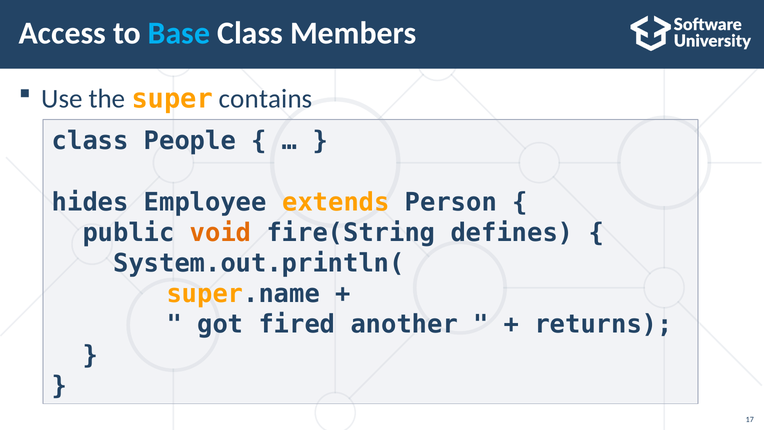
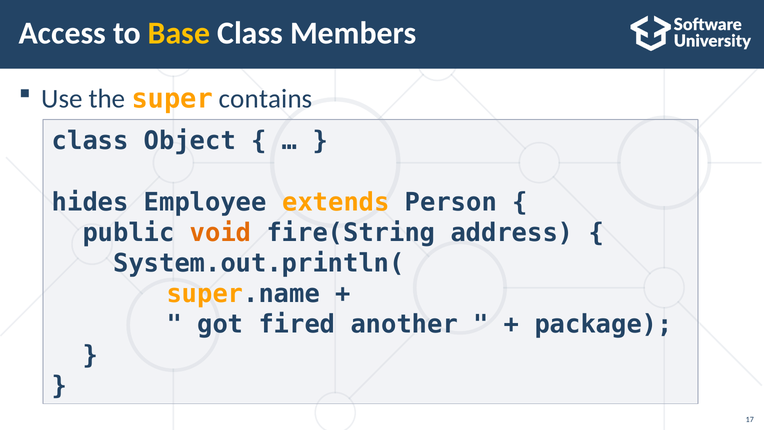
Base colour: light blue -> yellow (179, 33)
People: People -> Object (190, 141)
defines: defines -> address (512, 233)
returns: returns -> package (604, 324)
